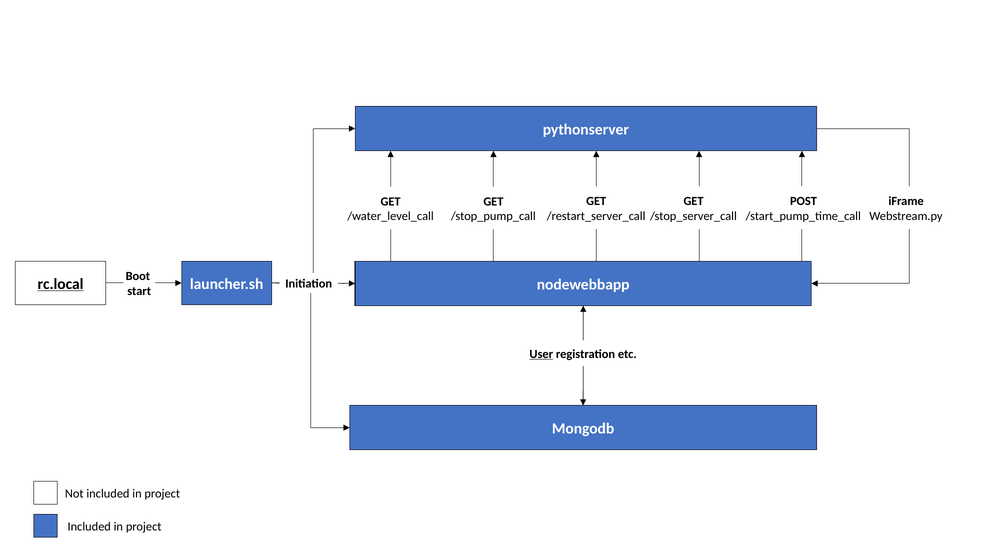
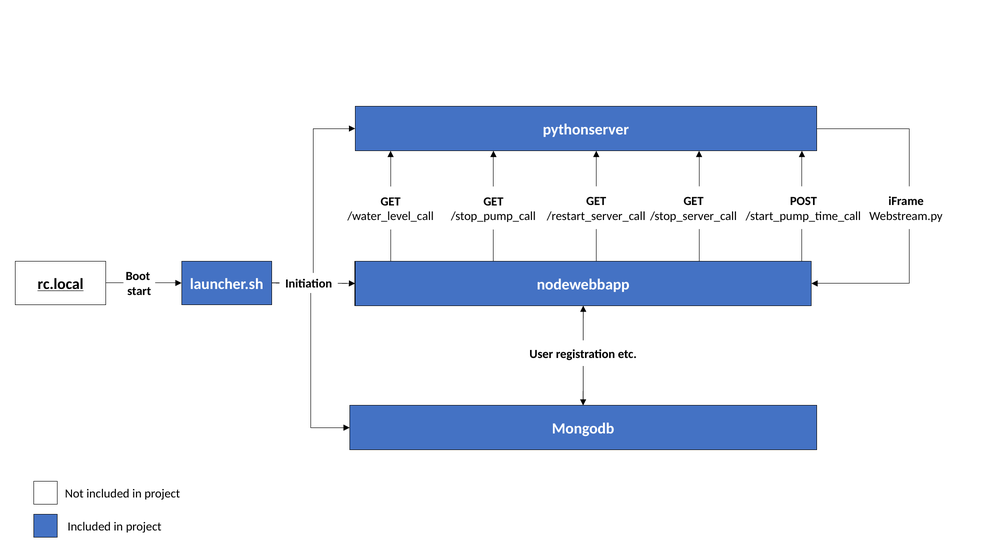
User underline: present -> none (541, 354)
